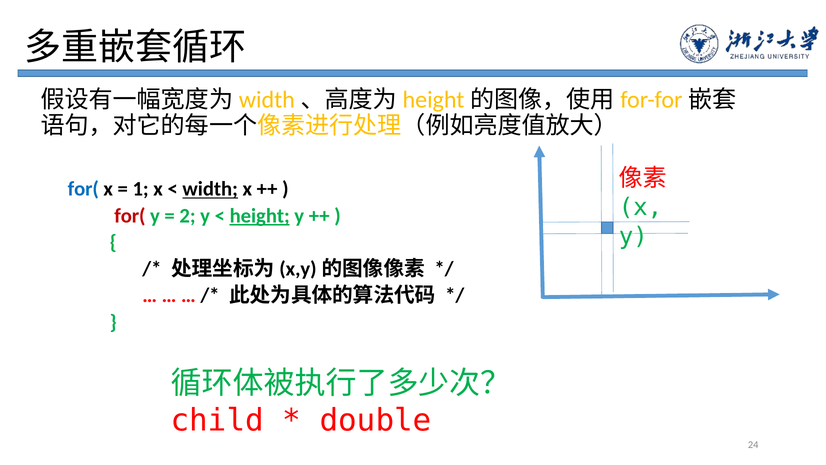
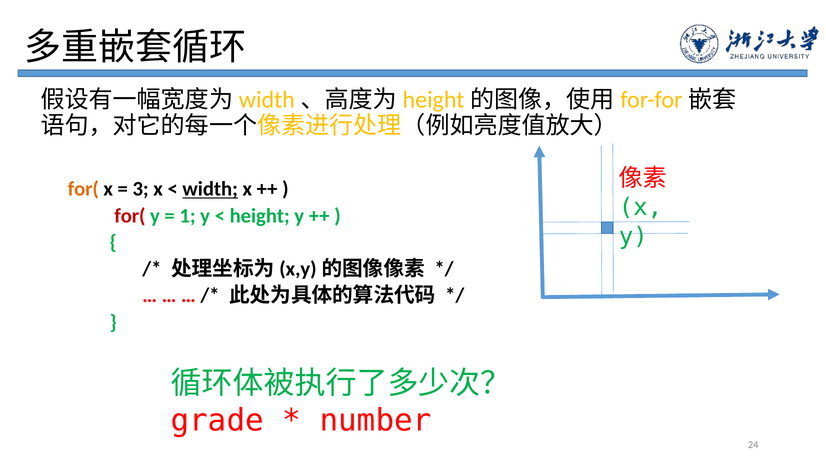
for( colour: blue -> orange (83, 189)
1: 1 -> 3 (141, 189)
2: 2 -> 1 (188, 216)
height underline: present -> none (260, 216)
child: child -> grade (217, 420)
double: double -> number (376, 420)
